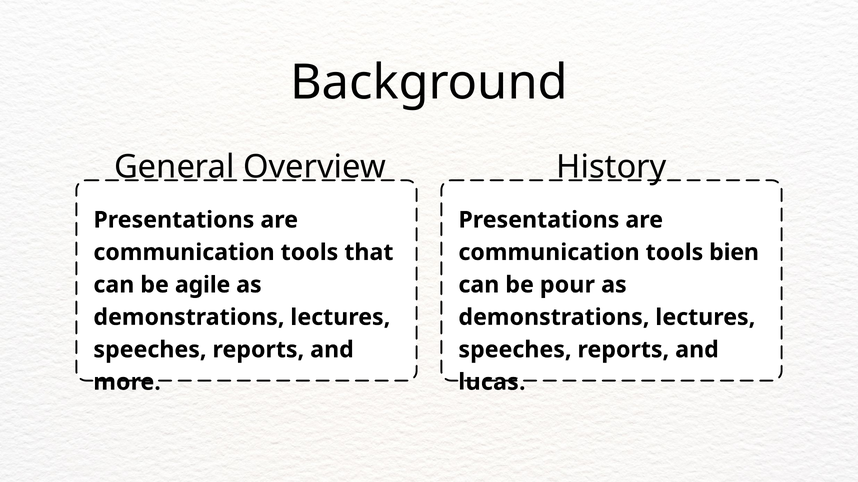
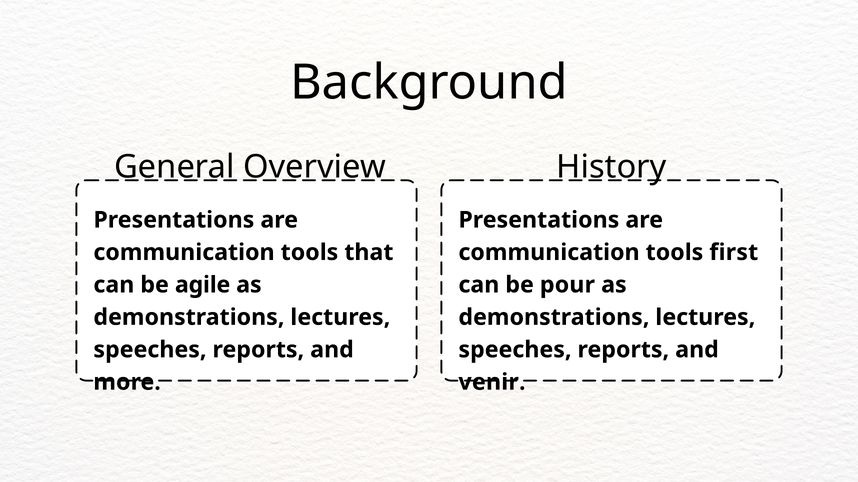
bien: bien -> first (734, 253)
lucas: lucas -> venir (492, 383)
